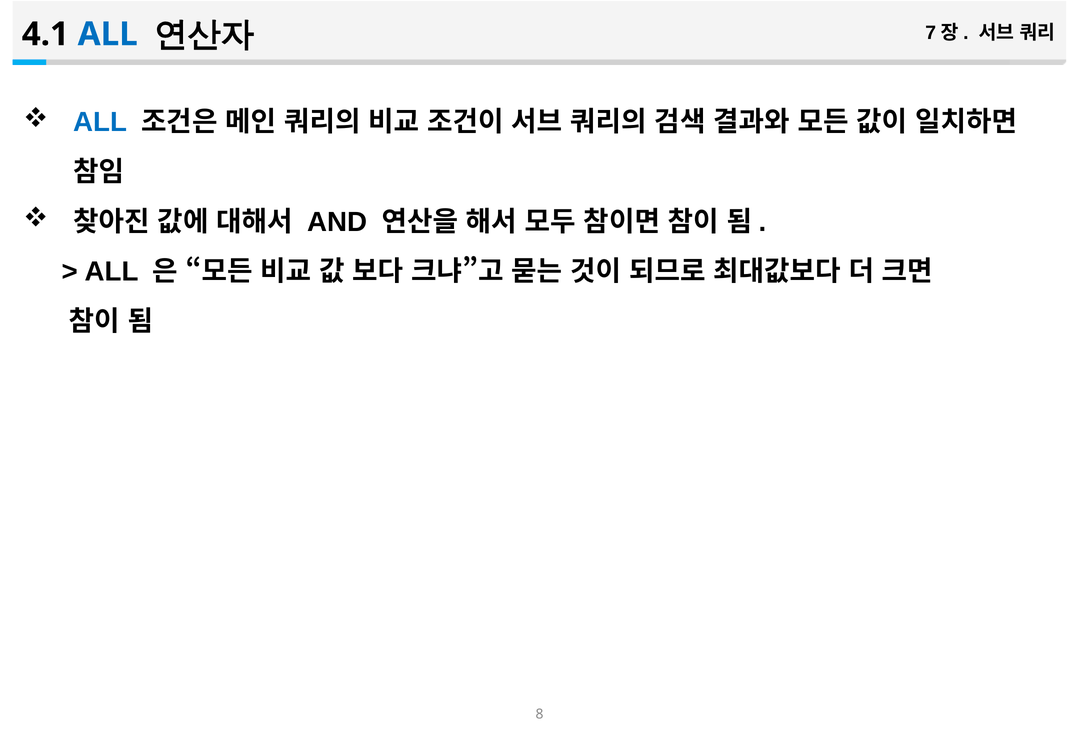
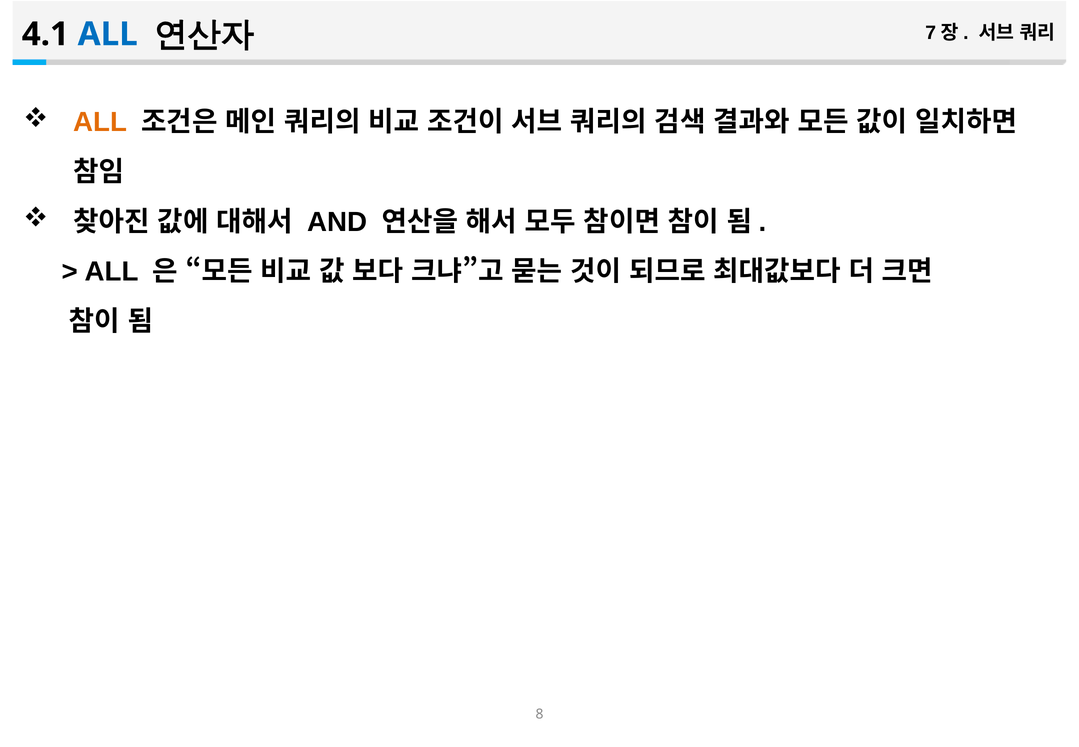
ALL colour: blue -> orange (100, 122)
